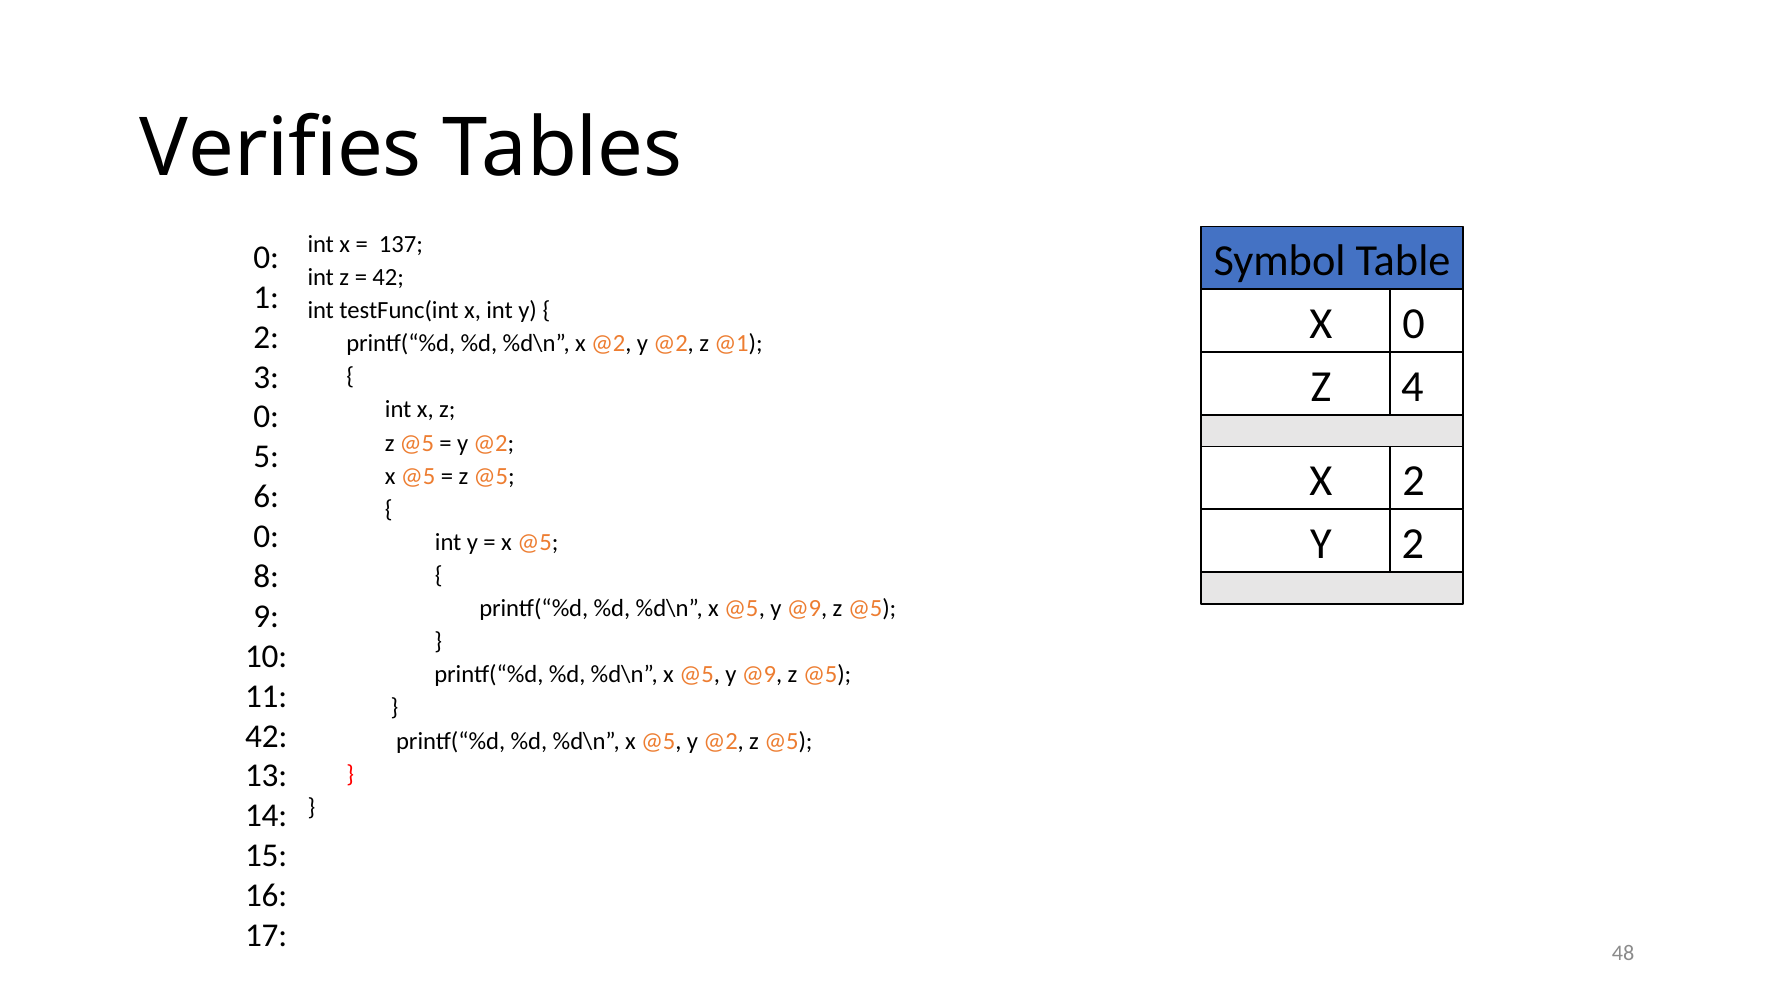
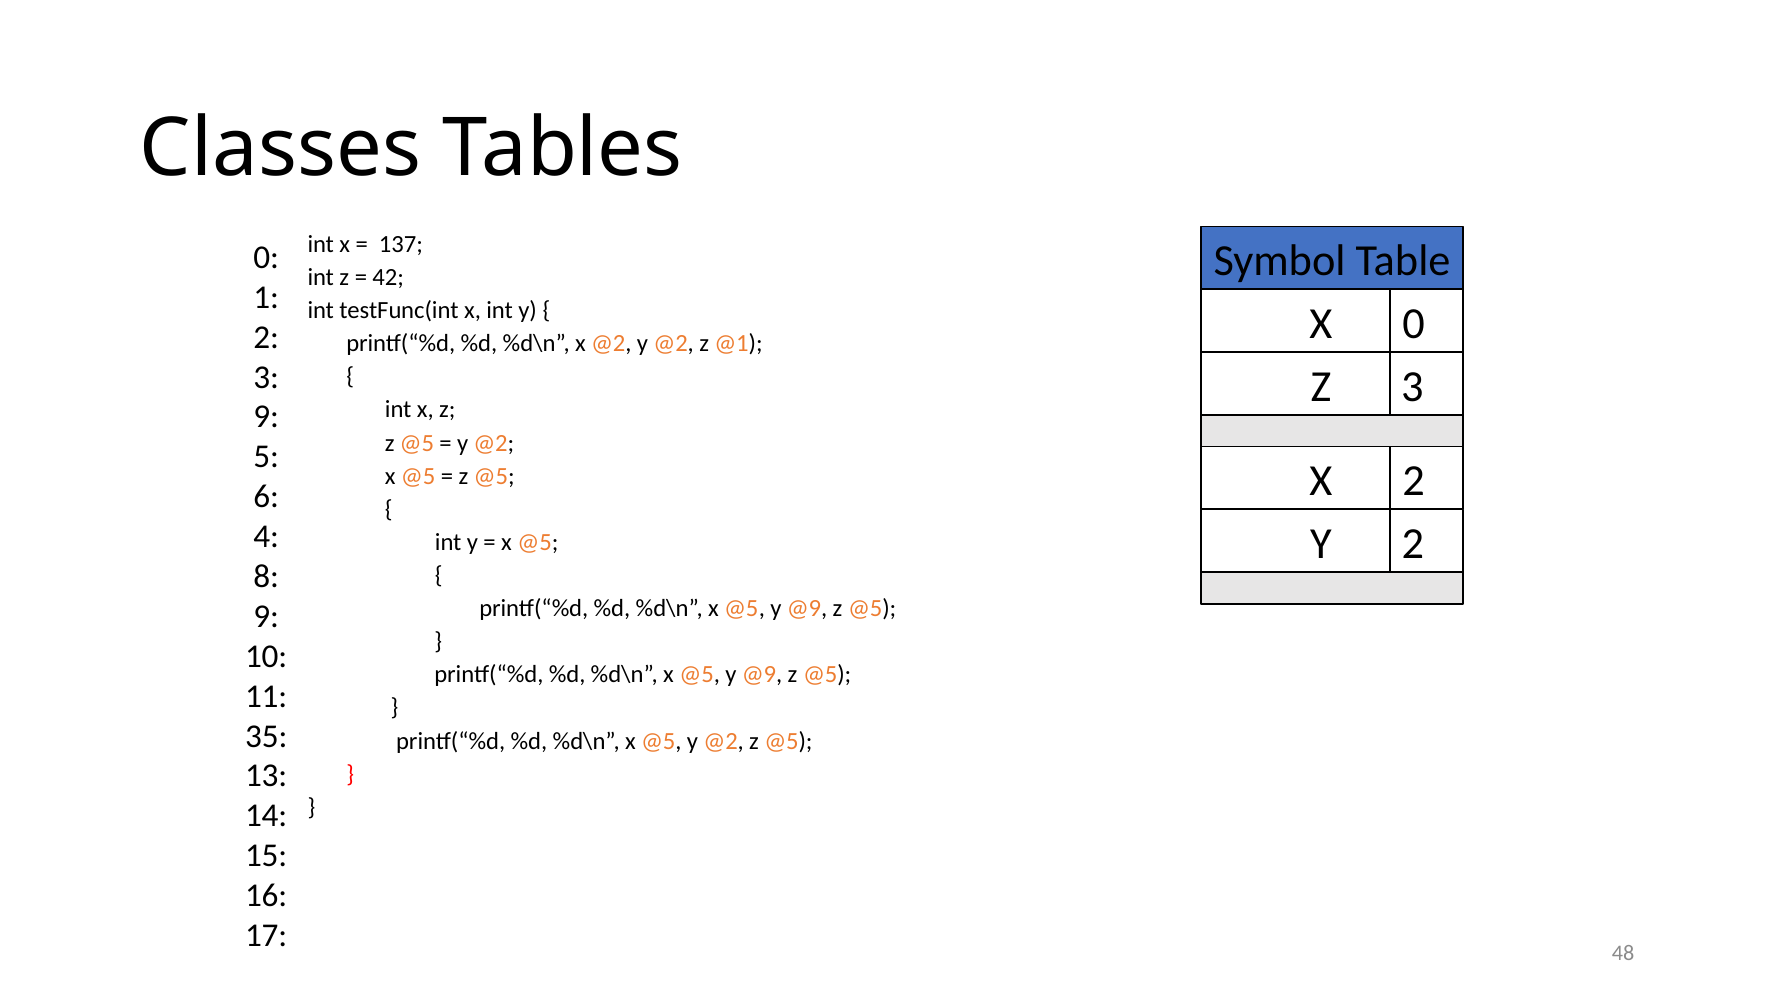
Verifies: Verifies -> Classes (281, 149)
Z 4: 4 -> 3 (1412, 387)
0: 0 -> 9 (266, 417)
0: 0 -> 4 (266, 537)
42: 42 -> 35 (266, 736)
